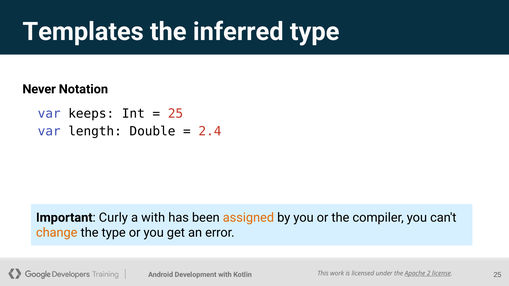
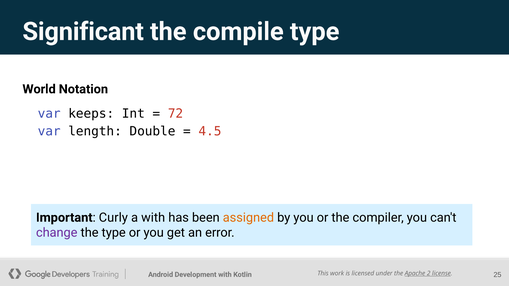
Templates: Templates -> Significant (83, 32)
inferred: inferred -> compile (238, 32)
Never: Never -> World (39, 89)
25: 25 -> 72 (176, 114)
2.4: 2.4 -> 4.5 (210, 131)
change colour: orange -> purple (57, 233)
